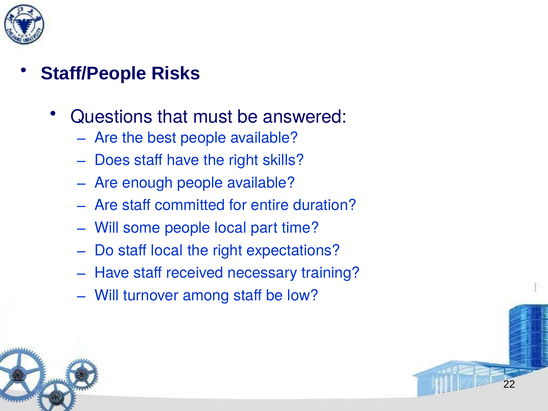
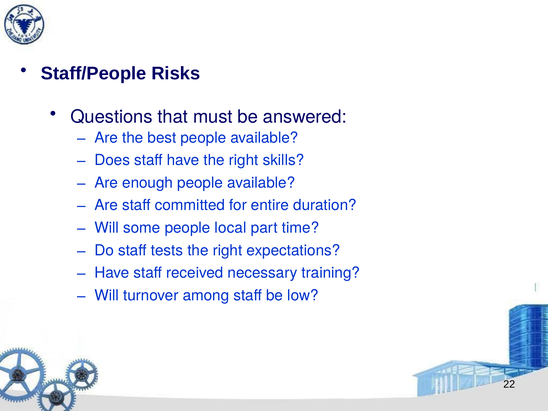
staff local: local -> tests (167, 250)
